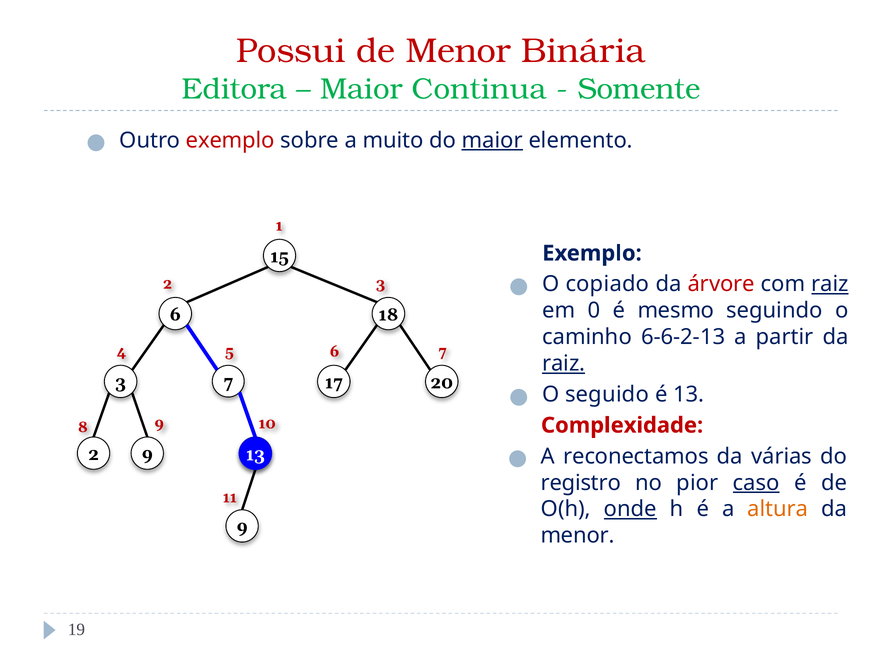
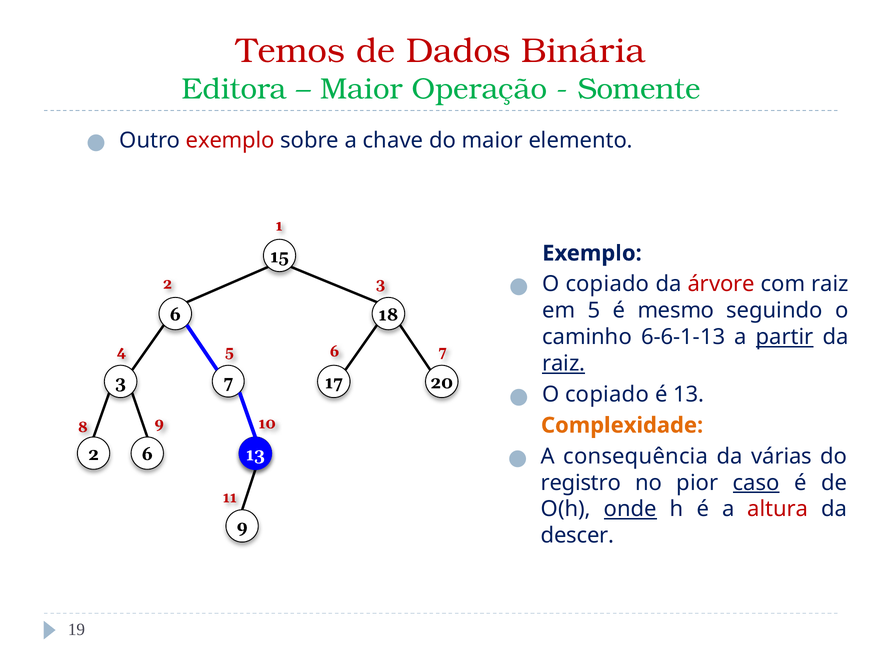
Possui: Possui -> Temos (291, 51)
de Menor: Menor -> Dados (458, 51)
Continua: Continua -> Operação (480, 89)
muito: muito -> chave (393, 140)
maior underline: present -> none (492, 140)
raiz underline: present -> none (830, 284)
em 0: 0 -> 5 (594, 310)
6-6-2-13: 6-6-2-13 -> 6-6-1-13 (683, 337)
partir underline: none -> present (785, 337)
seguido: seguido -> copiado (607, 394)
Complexidade colour: red -> orange (622, 425)
reconectamos: reconectamos -> consequência (636, 456)
2 9: 9 -> 6 (147, 454)
altura colour: orange -> red (778, 509)
menor: menor -> descer (578, 535)
